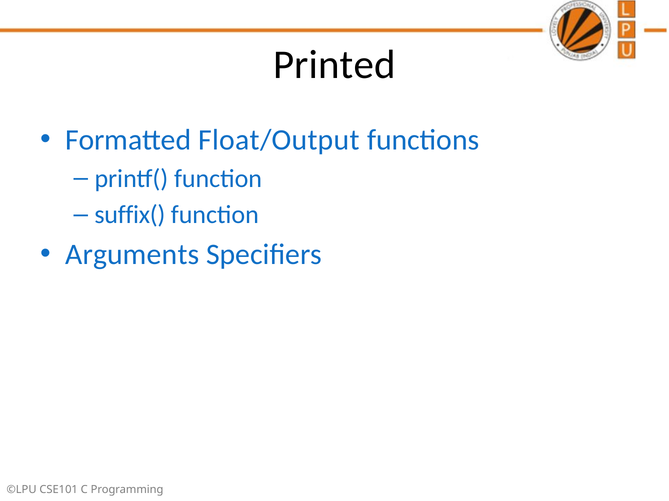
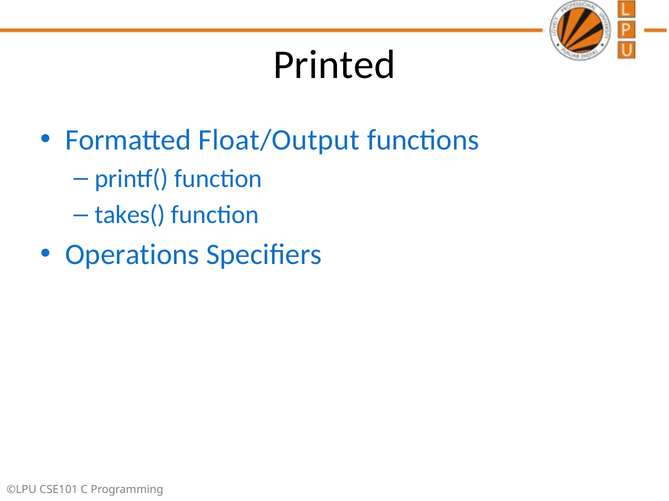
suffix(: suffix( -> takes( (130, 215)
Arguments: Arguments -> Operations (132, 255)
